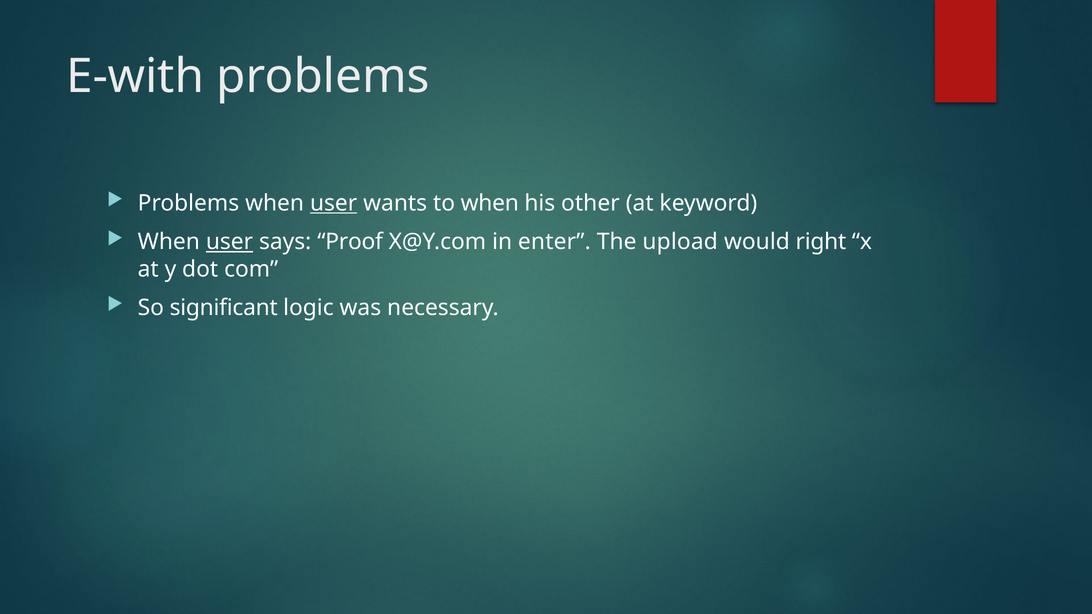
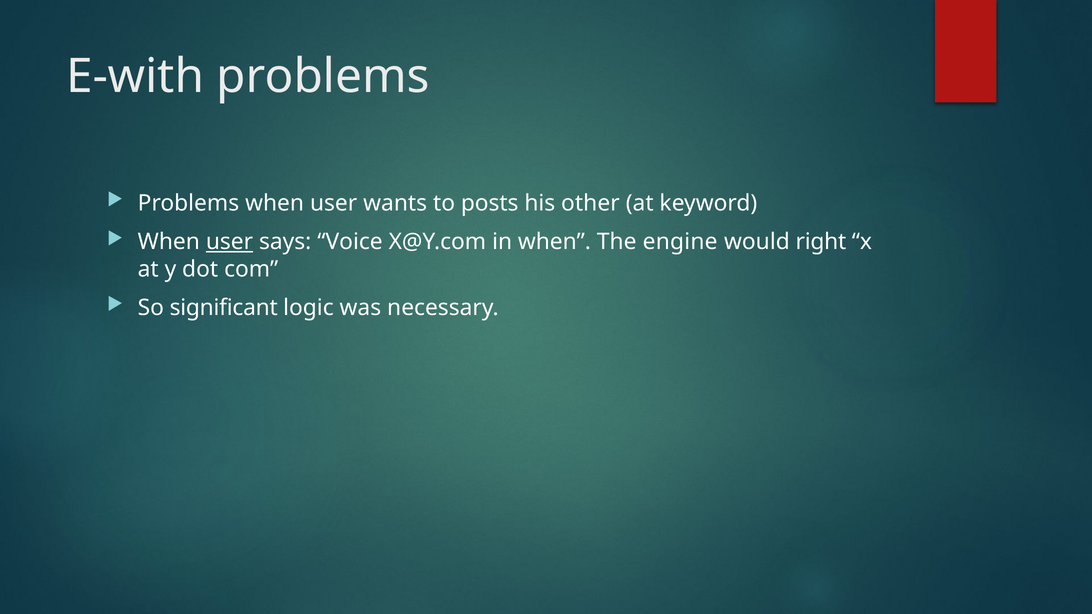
user underline: present -> none (334, 203)
to when: when -> posts (490, 203)
Proof: Proof -> Voice (350, 242)
in enter: enter -> when (554, 242)
upload: upload -> engine (680, 242)
